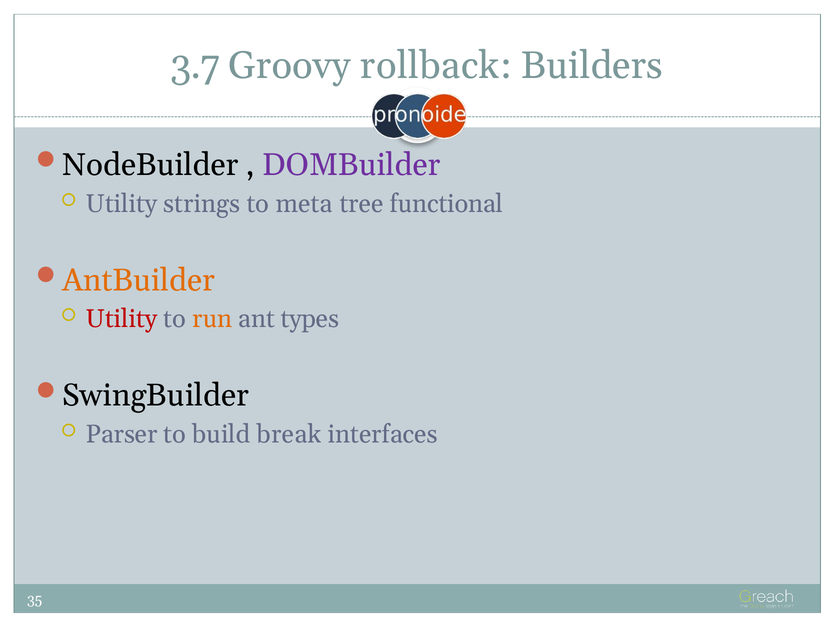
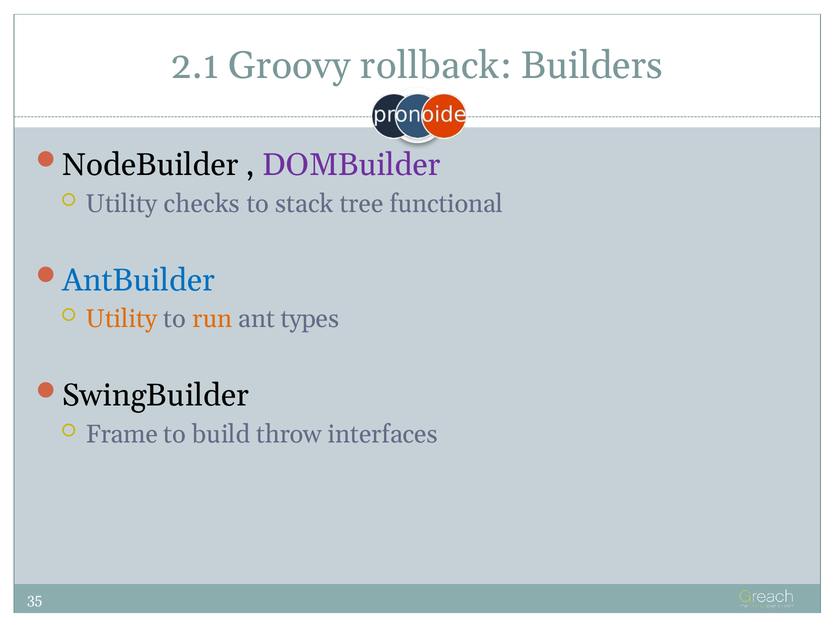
3.7: 3.7 -> 2.1 (195, 66)
strings: strings -> checks (202, 203)
meta: meta -> stack (304, 203)
AntBuilder colour: orange -> blue (139, 280)
Utility colour: red -> orange (122, 319)
Parser: Parser -> Frame (122, 434)
break: break -> throw (289, 434)
